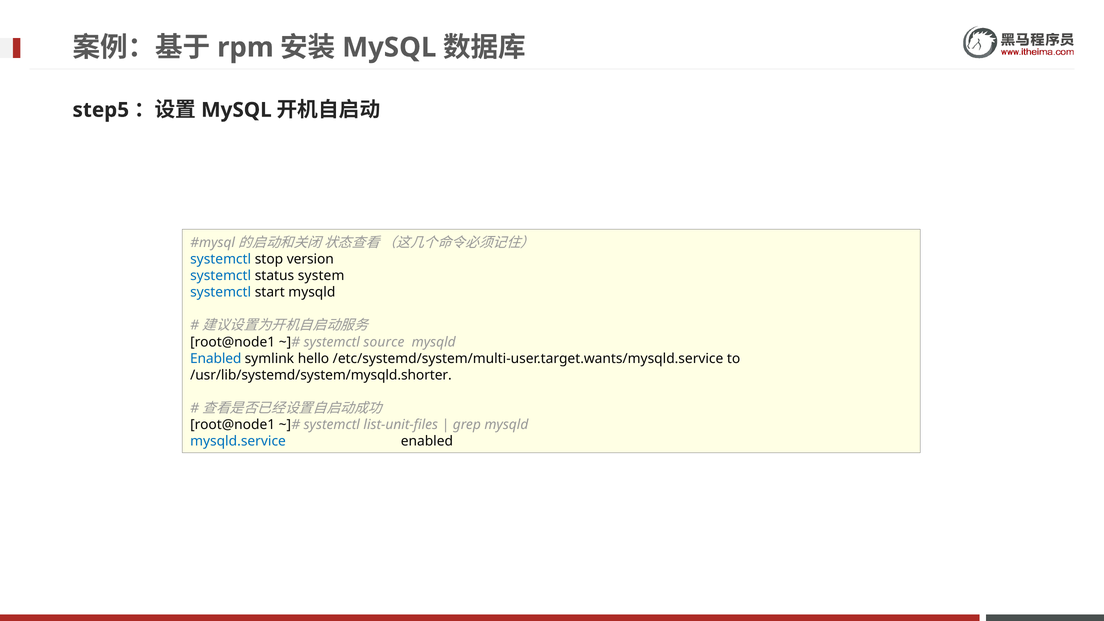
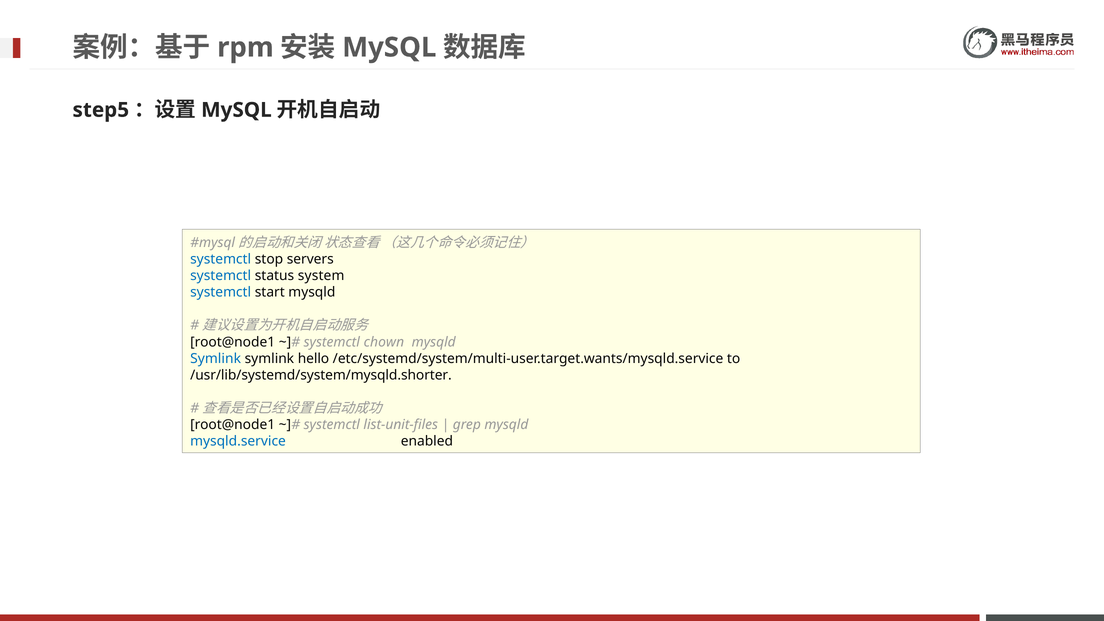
version: version -> servers (310, 259)
source: source -> chown (384, 342)
Enabled: Enabled -> Symlink (216, 359)
